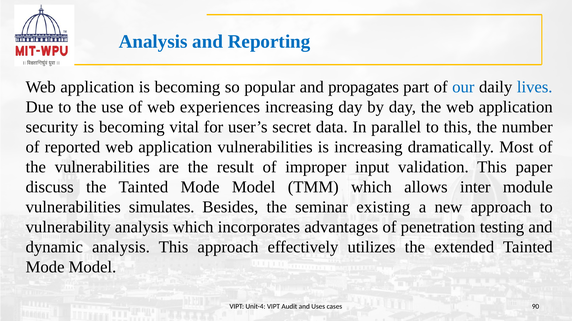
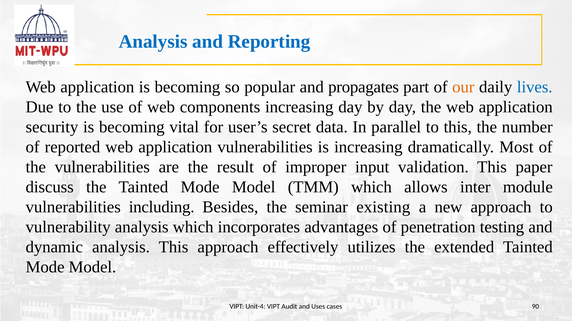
our colour: blue -> orange (463, 87)
experiences: experiences -> components (220, 107)
simulates: simulates -> including (162, 208)
